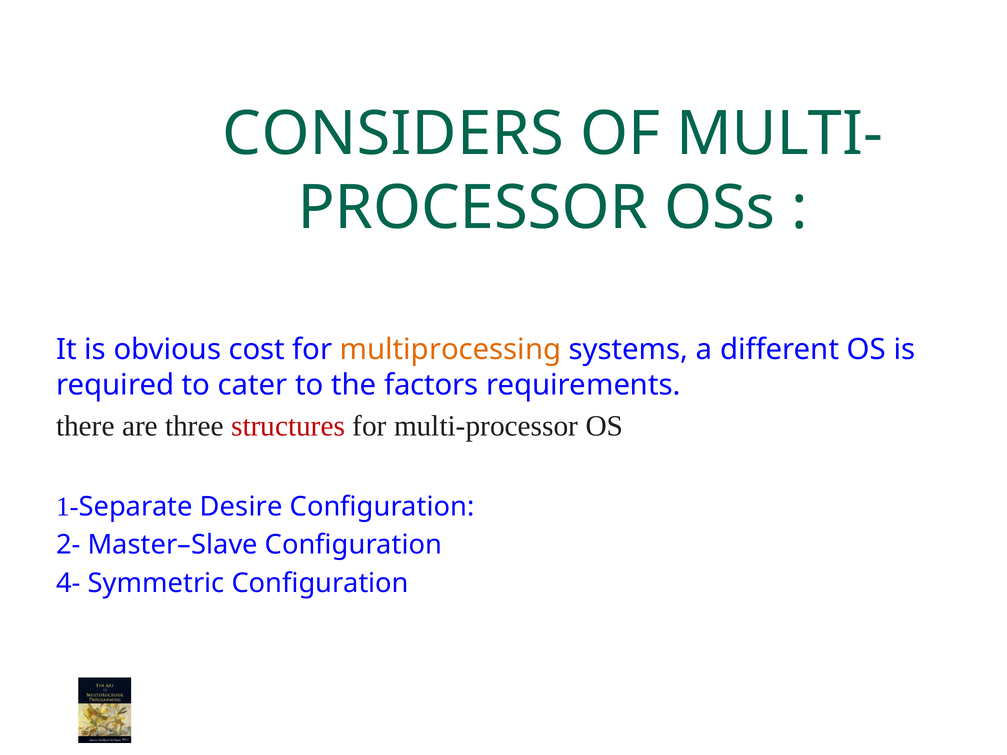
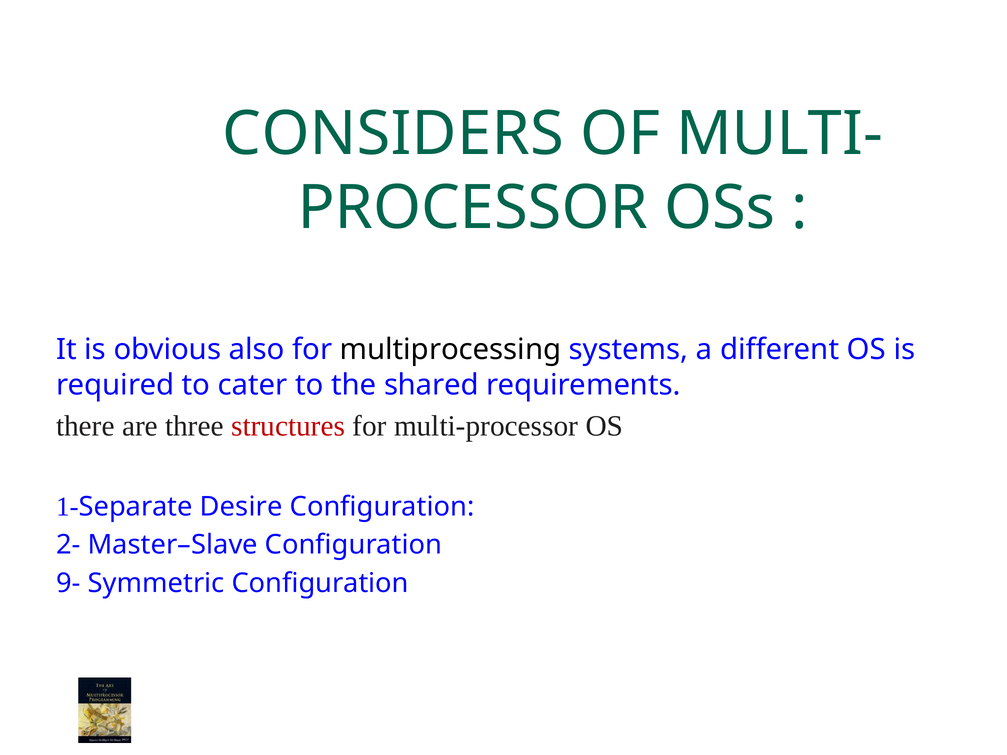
cost: cost -> also (257, 350)
multiprocessing colour: orange -> black (451, 350)
factors: factors -> shared (431, 385)
4-: 4- -> 9- (68, 583)
